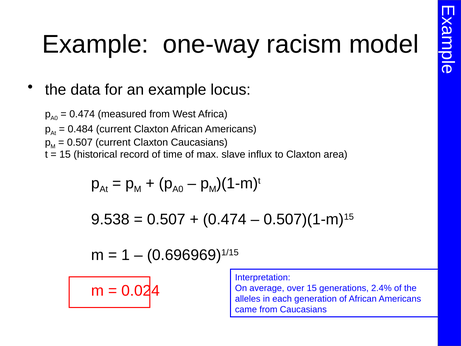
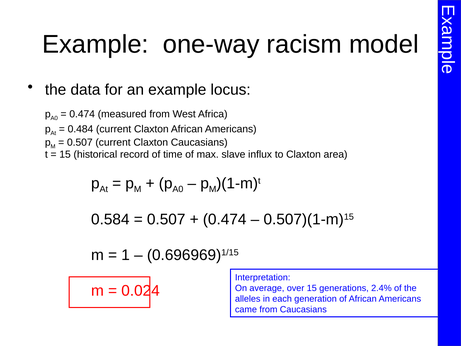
9.538: 9.538 -> 0.584 (110, 219)
